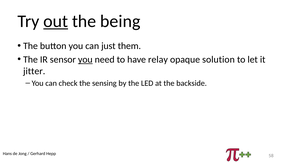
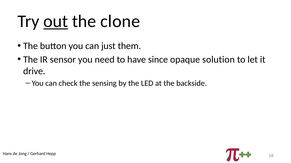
being: being -> clone (120, 21)
you underline: present -> none (85, 60)
relay: relay -> since (158, 60)
jitter: jitter -> drive (34, 71)
